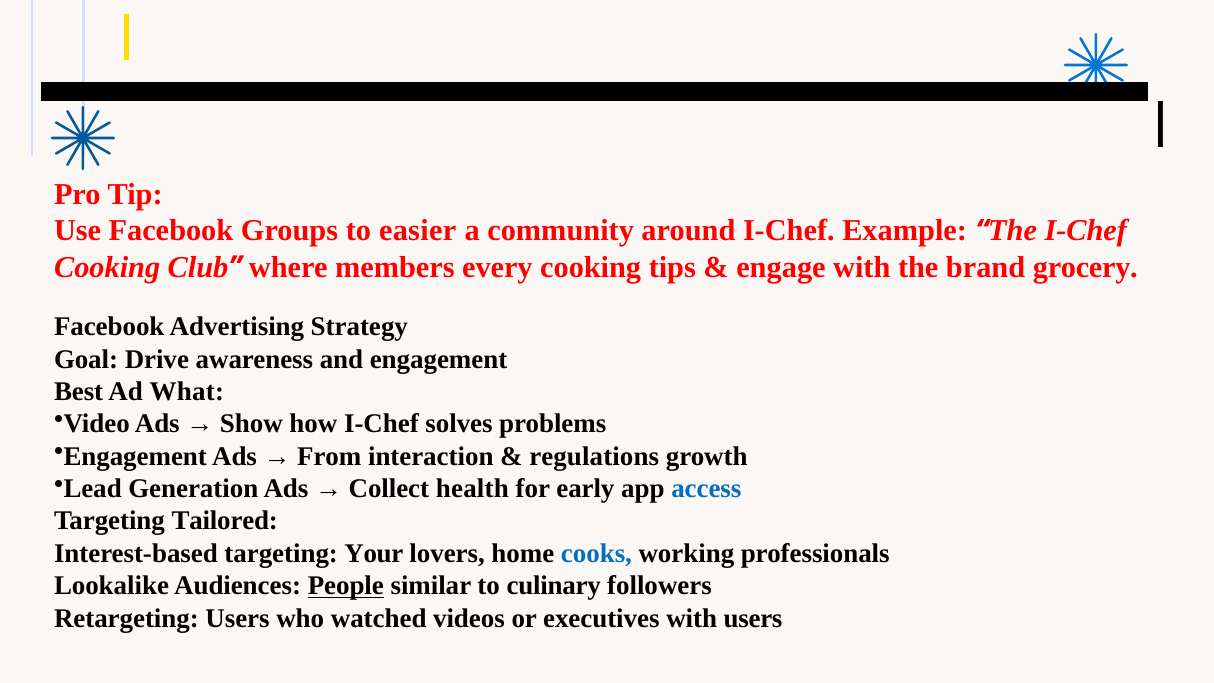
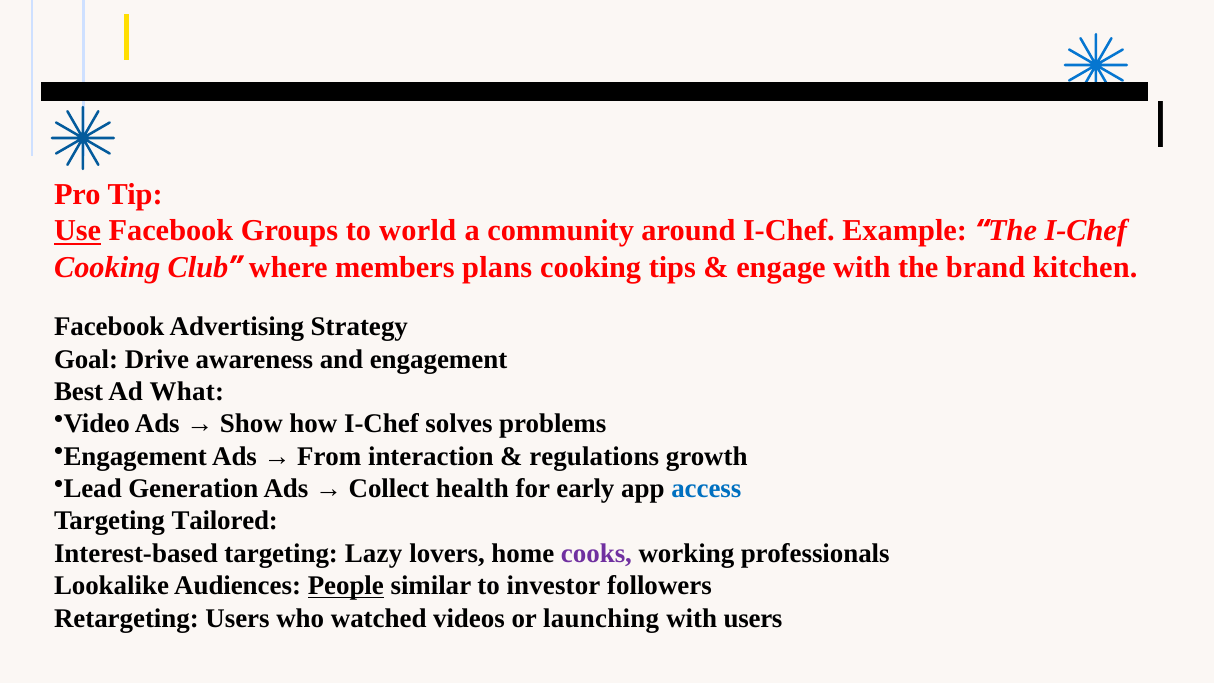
Use underline: none -> present (78, 231)
easier: easier -> world (418, 231)
every: every -> plans (497, 267)
grocery: grocery -> kitchen (1085, 267)
Your: Your -> Lazy (374, 553)
cooks colour: blue -> purple (596, 553)
culinary: culinary -> investor (553, 586)
executives: executives -> launching (601, 618)
